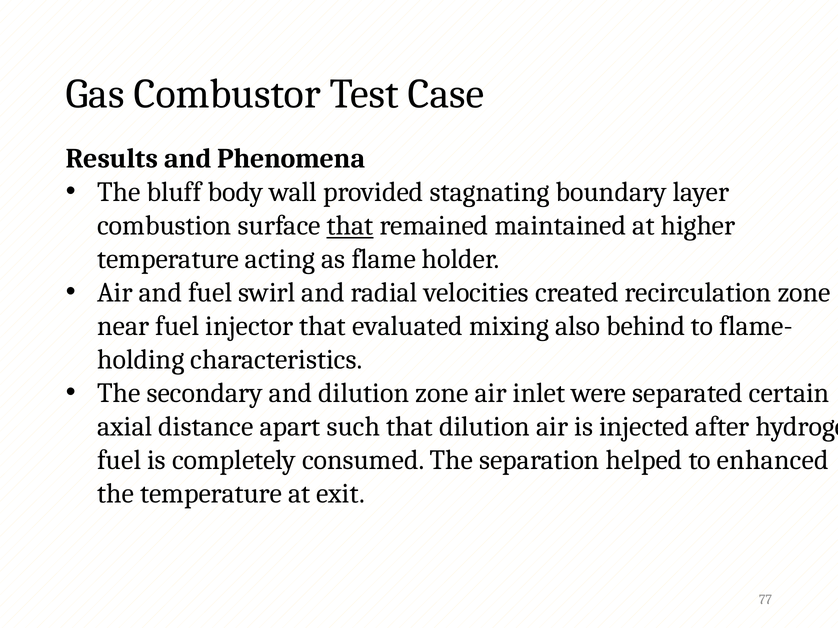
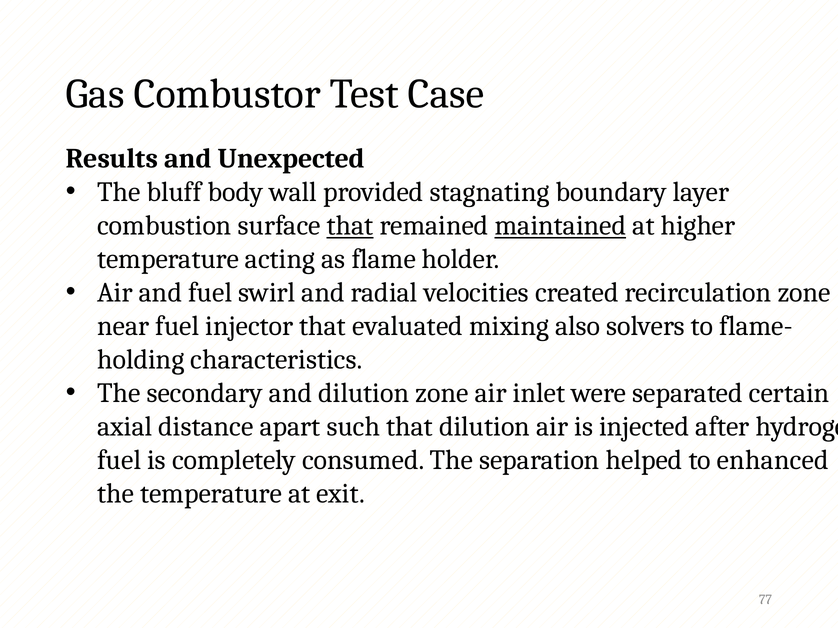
Phenomena: Phenomena -> Unexpected (291, 159)
maintained underline: none -> present (560, 226)
behind: behind -> solvers (646, 326)
